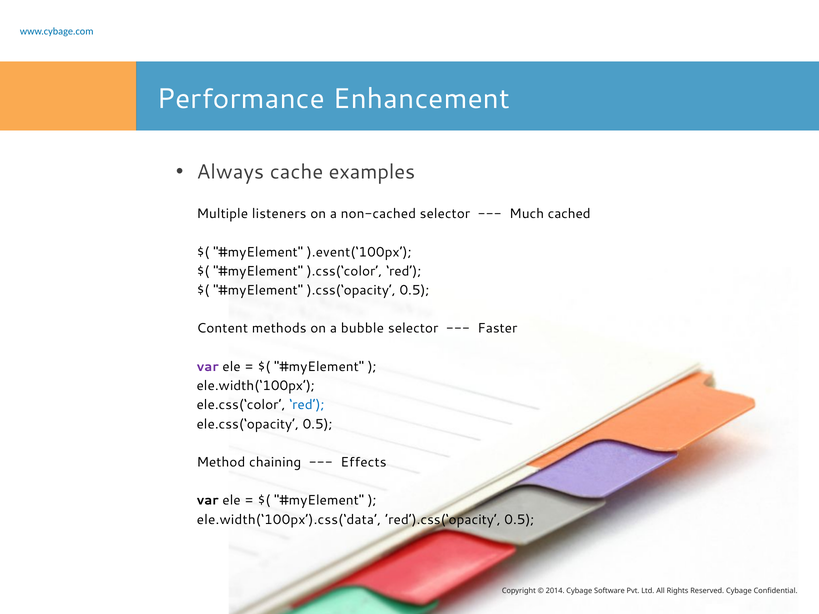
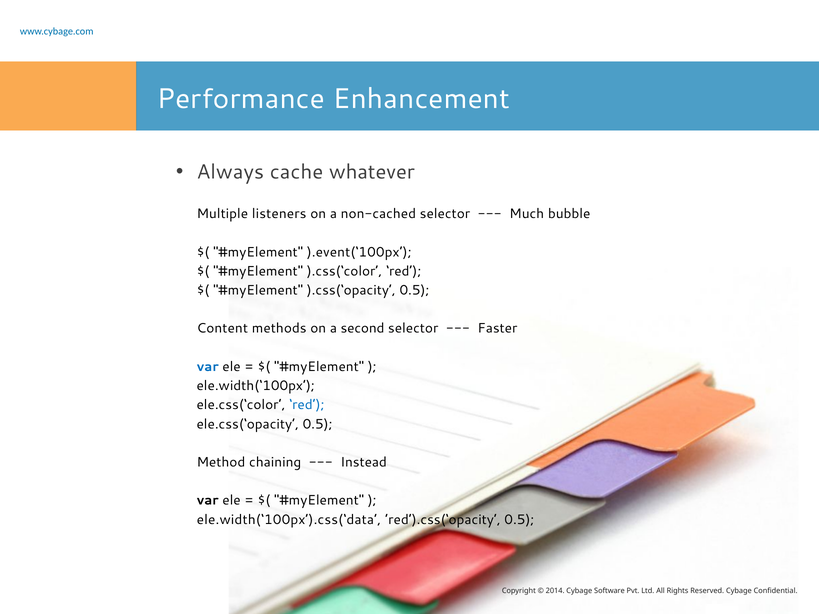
examples: examples -> whatever (372, 172)
cached: cached -> bubble (569, 214)
bubble: bubble -> second (363, 329)
var colour: purple -> blue (208, 367)
Effects: Effects -> Instead (364, 462)
